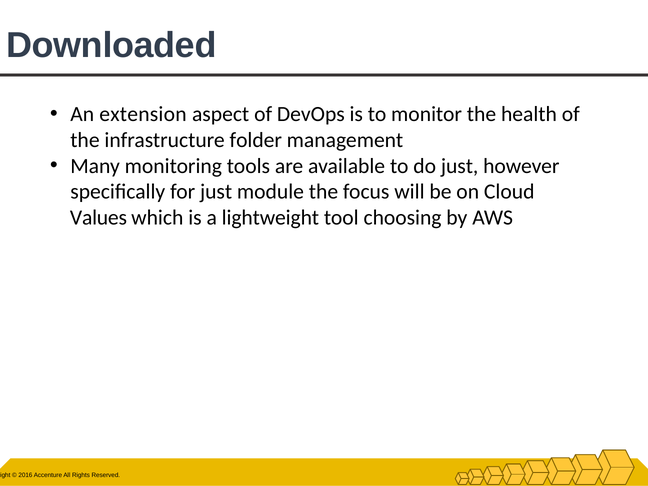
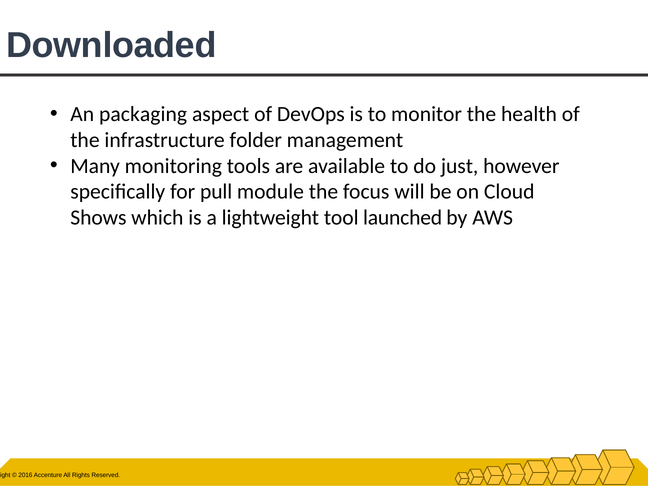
extension: extension -> packaging (143, 114)
for just: just -> pull (216, 192)
Values: Values -> Shows (98, 218)
choosing: choosing -> launched (403, 218)
